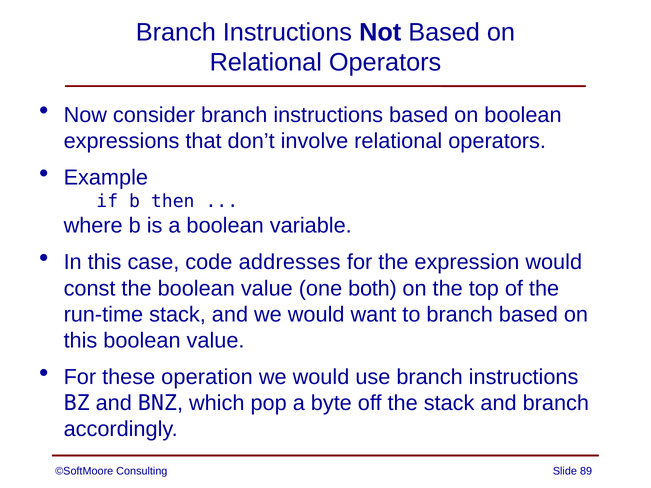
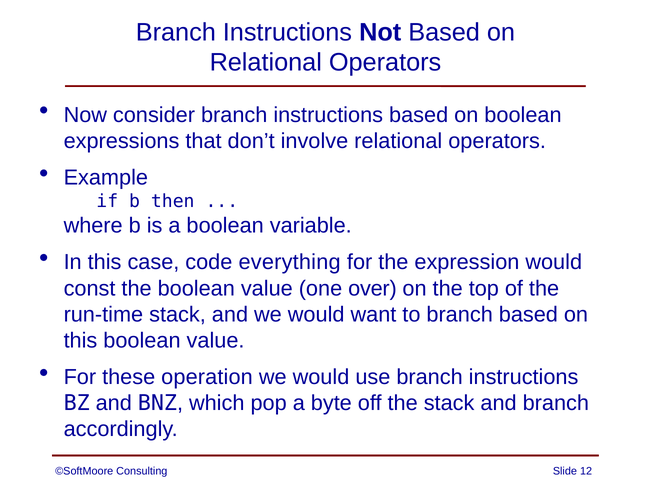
addresses: addresses -> everything (290, 262)
both: both -> over (372, 289)
89: 89 -> 12 (586, 472)
